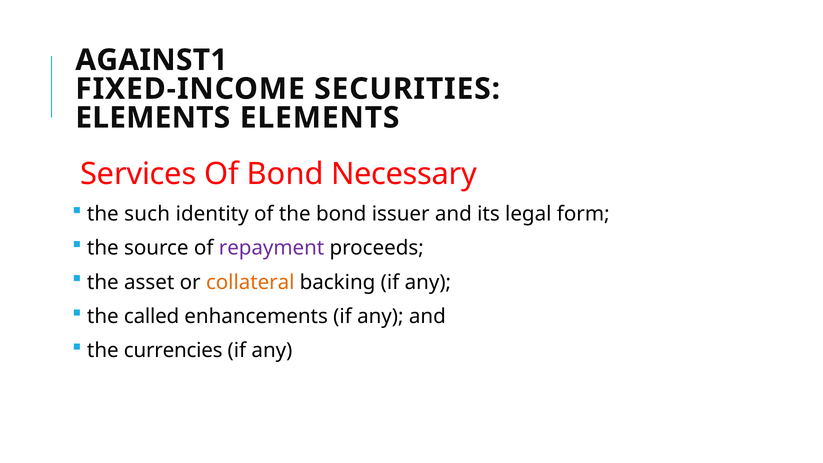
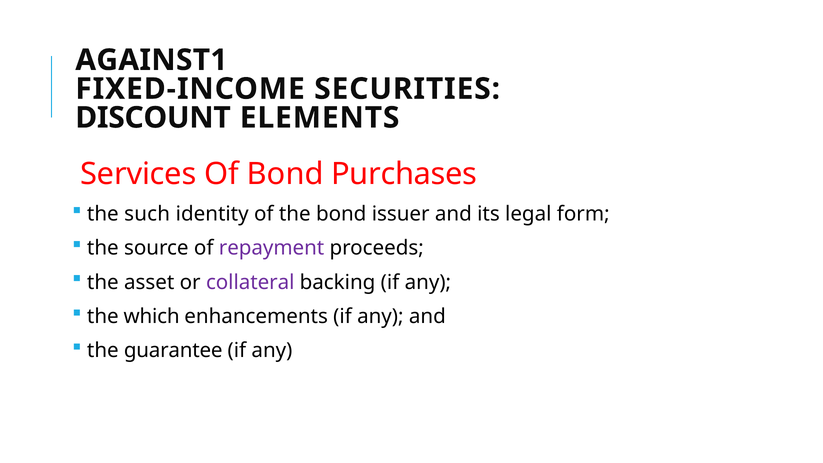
ELEMENTS: ELEMENTS -> DISCOUNT (153, 118)
Necessary: Necessary -> Purchases (404, 174)
collateral colour: orange -> purple (250, 282)
called: called -> which (152, 316)
currencies: currencies -> guarantee (173, 351)
